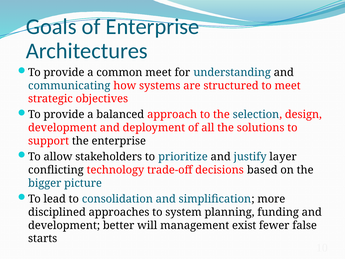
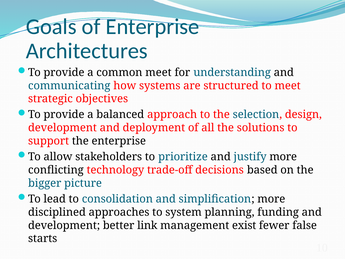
justify layer: layer -> more (283, 157)
will: will -> link (147, 225)
